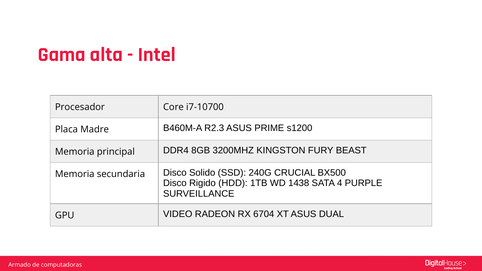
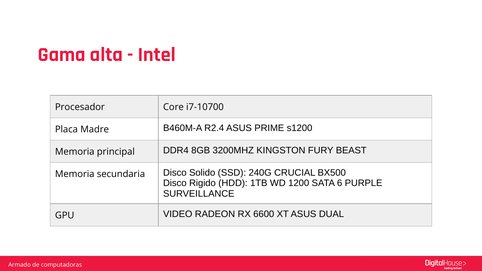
R2.3: R2.3 -> R2.4 (214, 128)
1438: 1438 -> 1200 (299, 183)
4: 4 -> 6 (340, 183)
6704: 6704 -> 6600 (264, 214)
